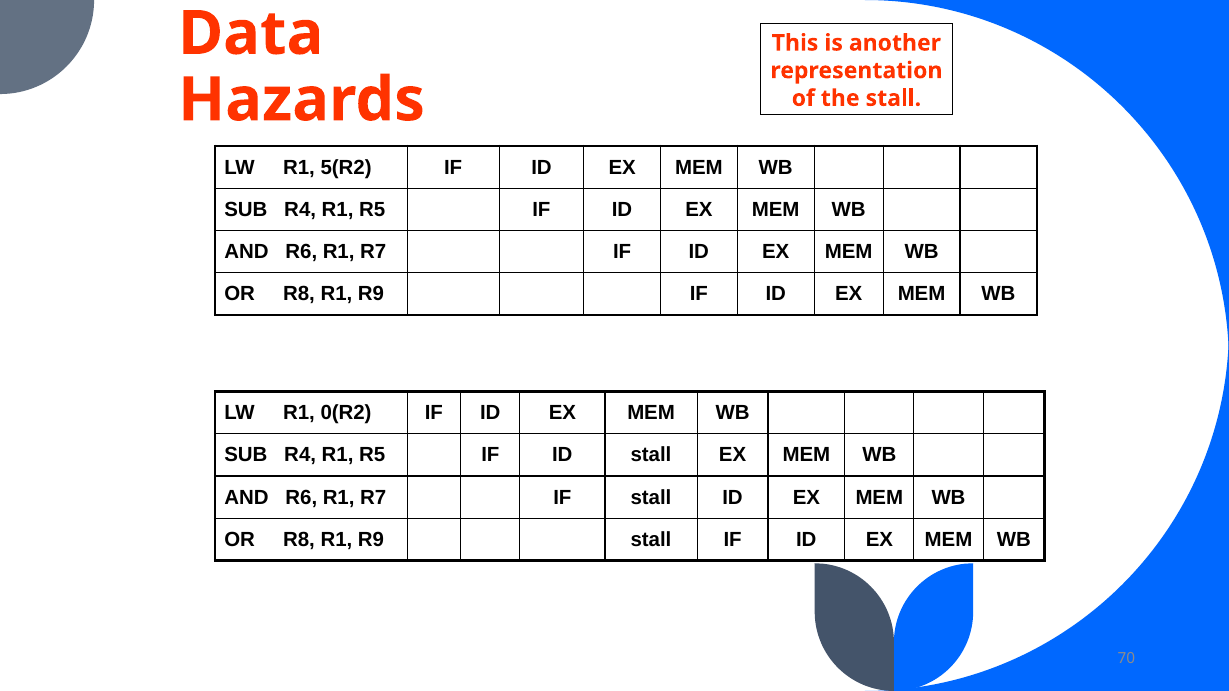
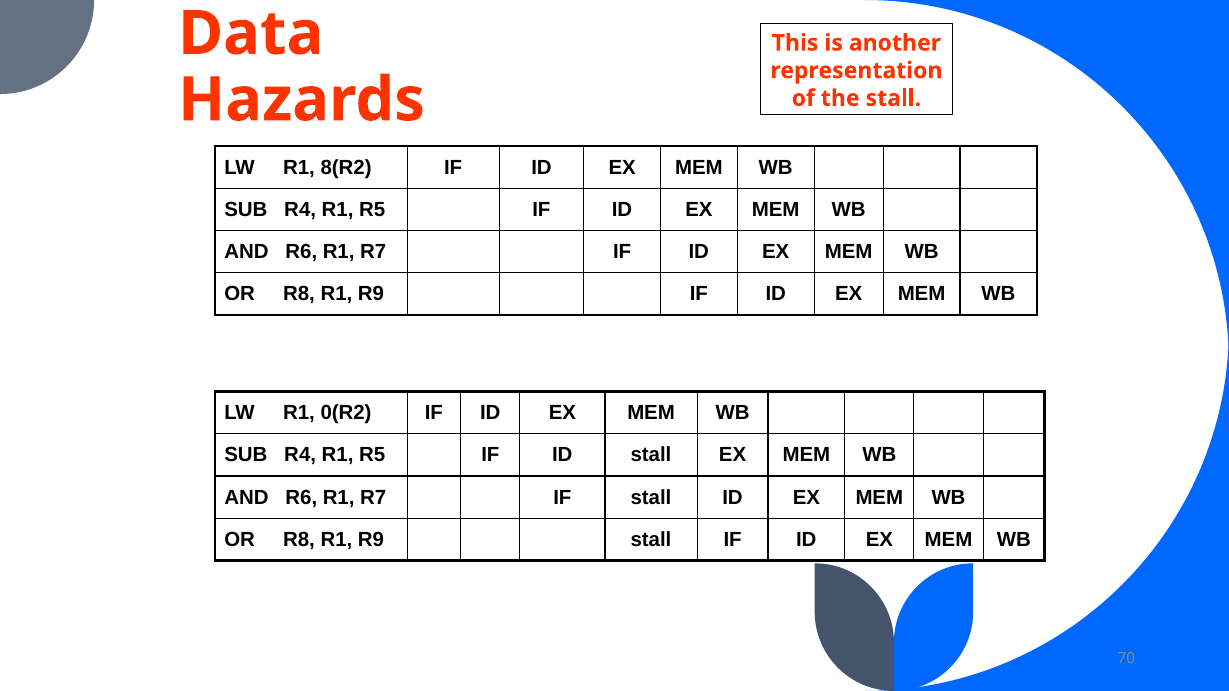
5(R2: 5(R2 -> 8(R2 (346, 167)
